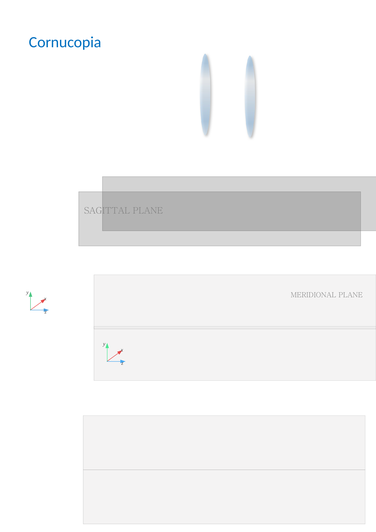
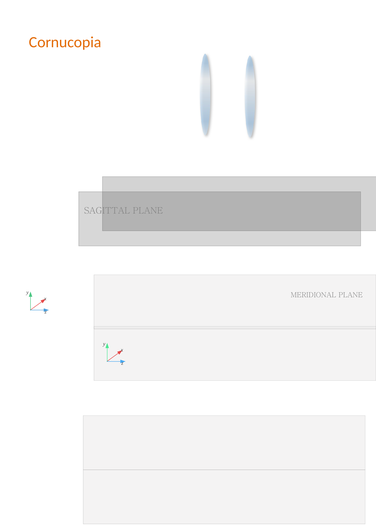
Cornucopia colour: blue -> orange (65, 42)
